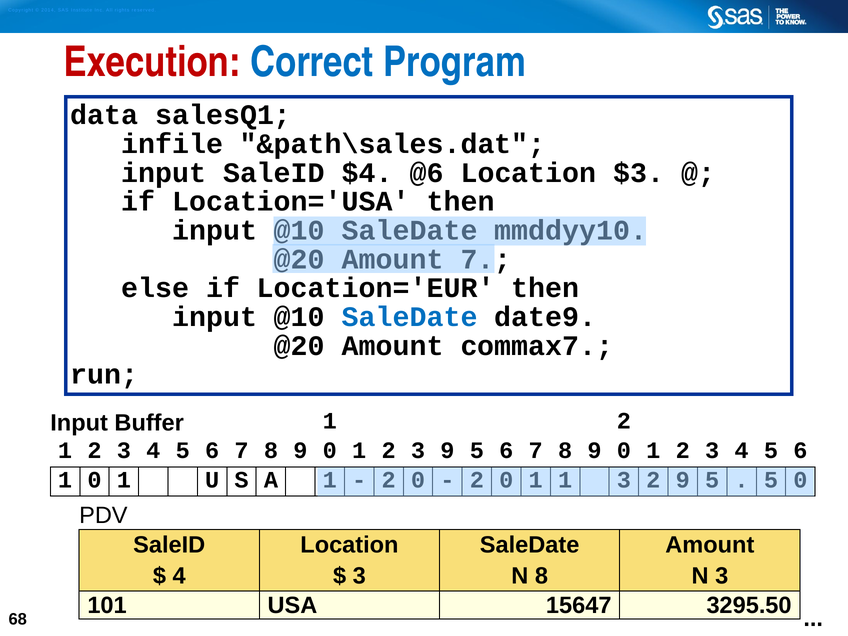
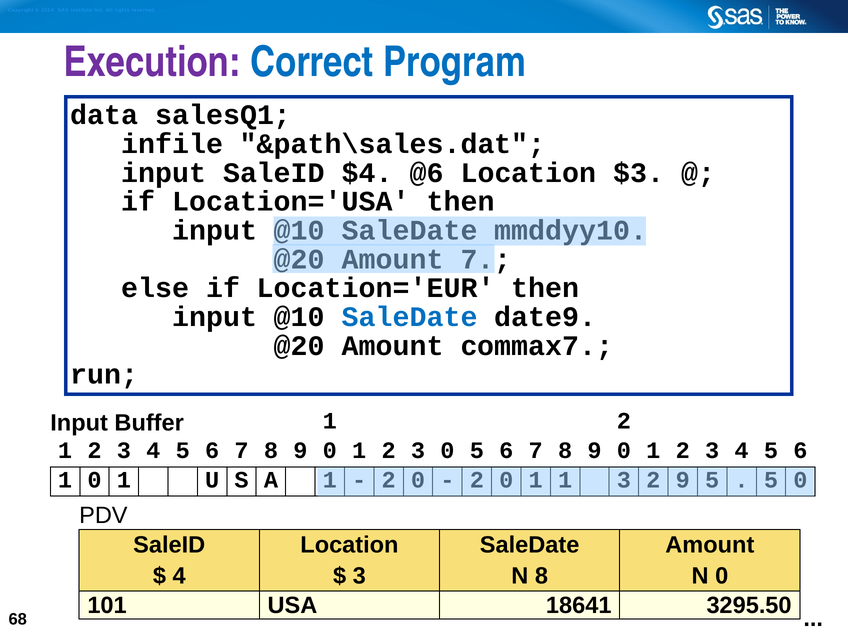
Execution colour: red -> purple (152, 62)
3 9: 9 -> 0 (447, 451)
N 3: 3 -> 0 (722, 576)
15647: 15647 -> 18641 (579, 605)
